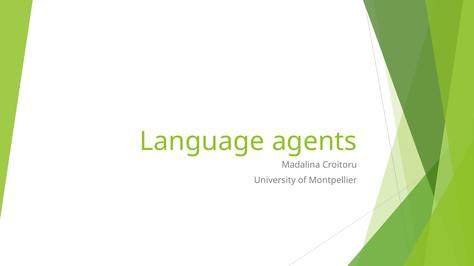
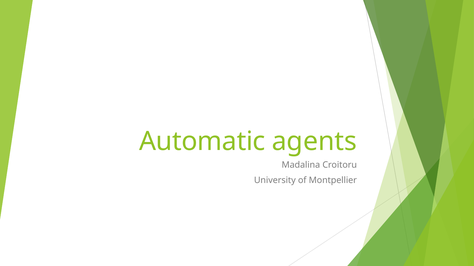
Language: Language -> Automatic (202, 142)
